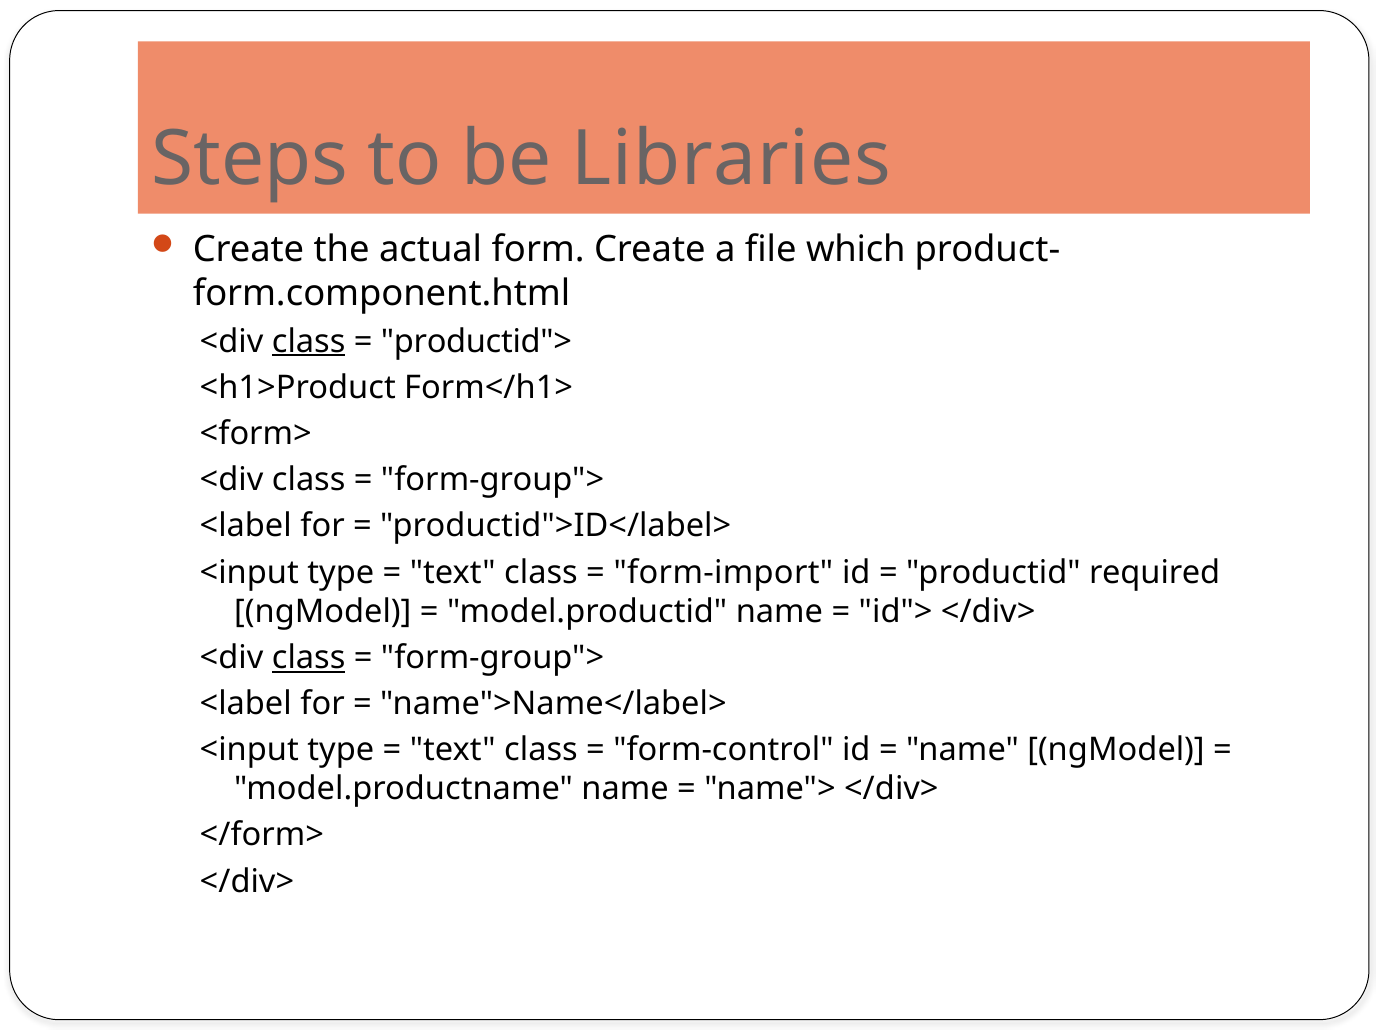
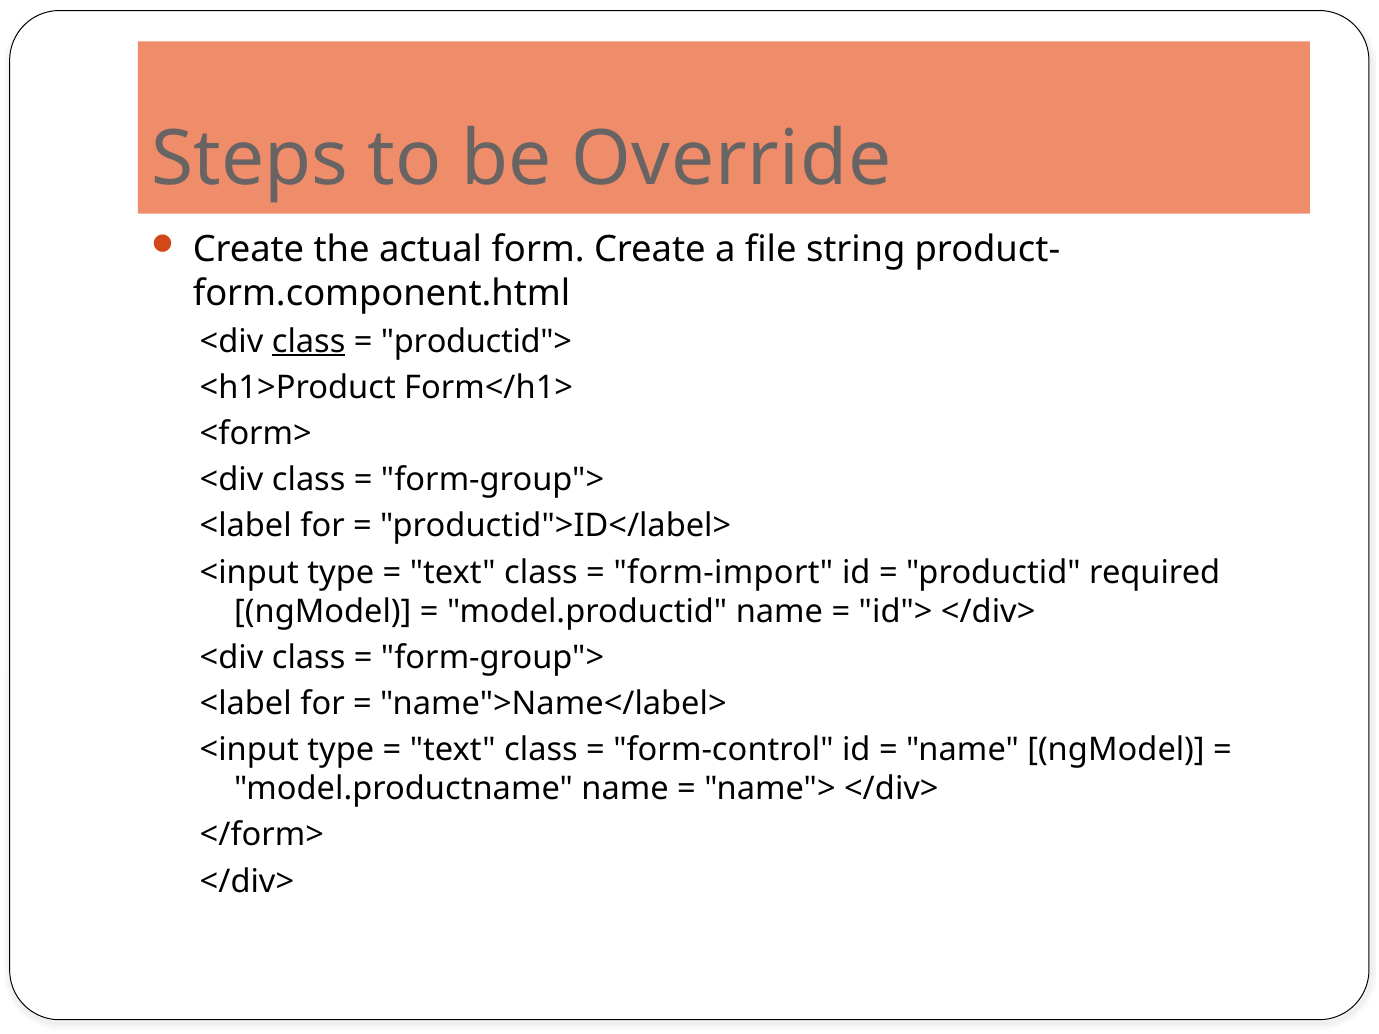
Libraries: Libraries -> Override (731, 159)
which: which -> string (856, 250)
class underline: present -> none (309, 658)
